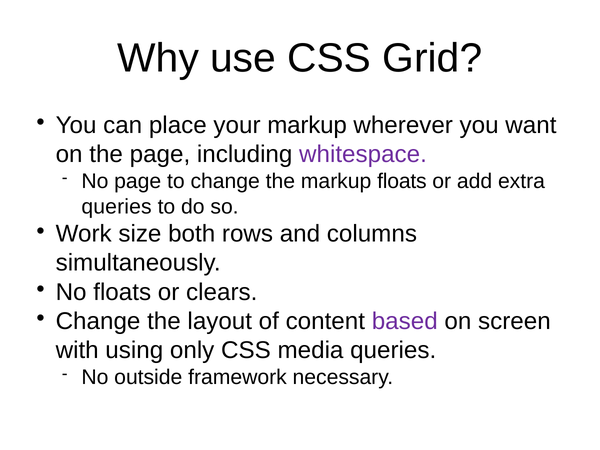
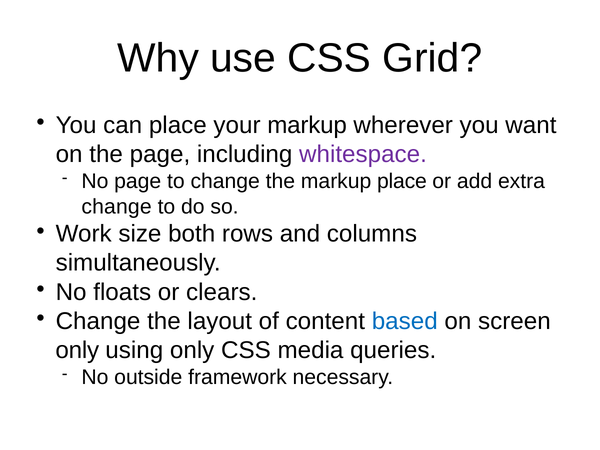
markup floats: floats -> place (402, 181)
queries: queries -> change (117, 206)
based colour: purple -> blue (405, 321)
with: with -> only (77, 350)
